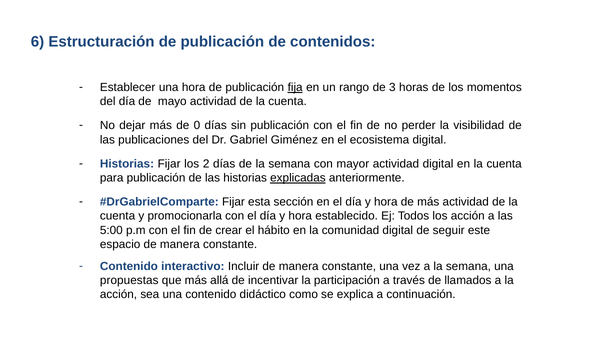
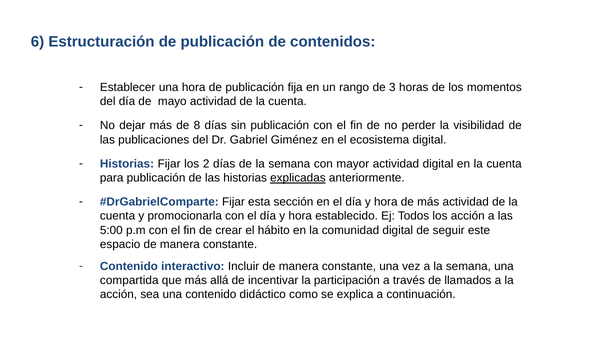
fija underline: present -> none (295, 87)
0: 0 -> 8 (197, 126)
propuestas: propuestas -> compartida (129, 281)
